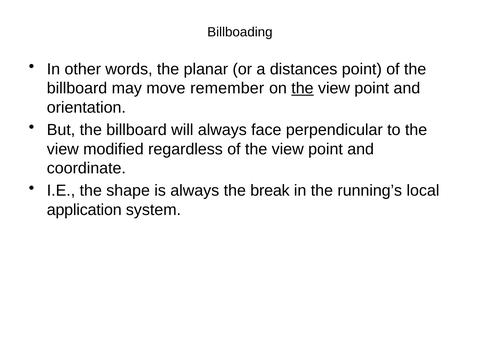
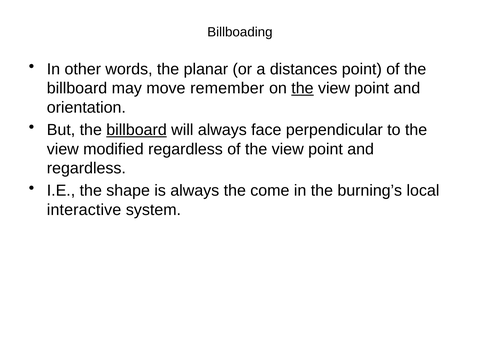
billboard underline: none -> present (137, 130)
coordinate: coordinate -> regardless (86, 168)
break: break -> come (270, 191)
running’s: running’s -> burning’s (370, 191)
application: application -> interactive (84, 210)
